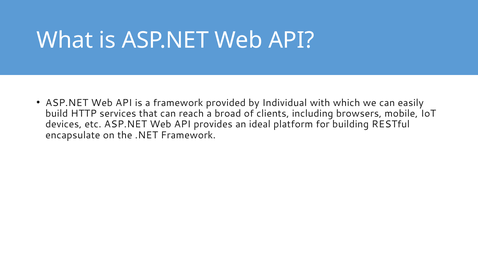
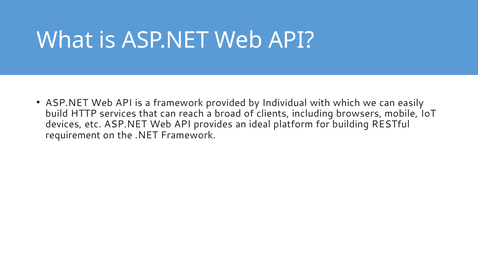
encapsulate: encapsulate -> requirement (73, 135)
